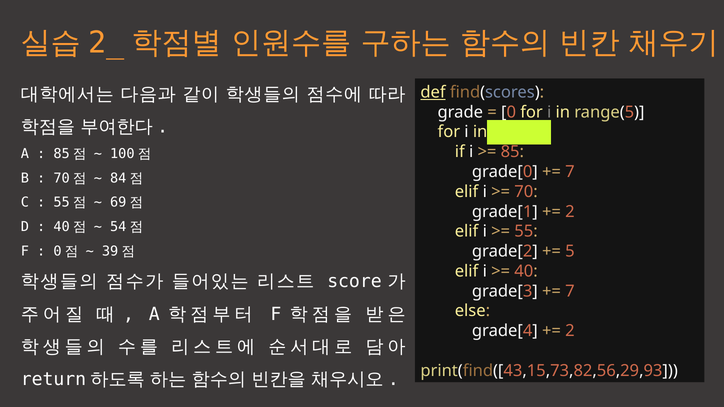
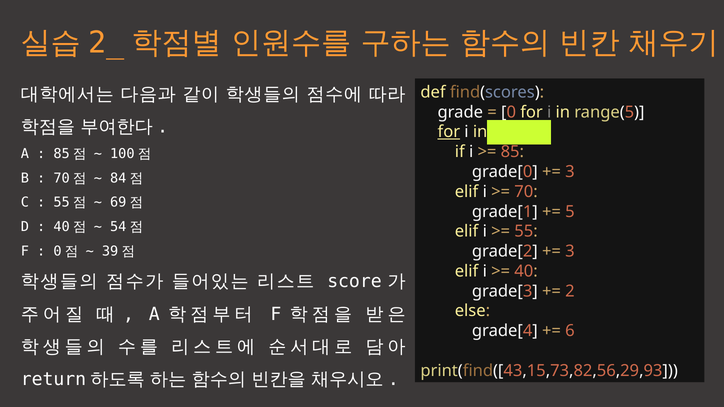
def underline: present -> none (433, 92)
for underline: none -> present (449, 132)
7: 7 -> 3 (570, 172)
2: 2 -> 5 (570, 212)
5: 5 -> 3 (570, 251)
7: 7 -> 2 (570, 291)
2: 2 -> 6 (570, 331)
